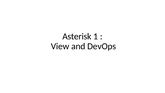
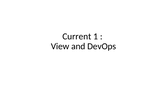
Asterisk: Asterisk -> Current (77, 36)
